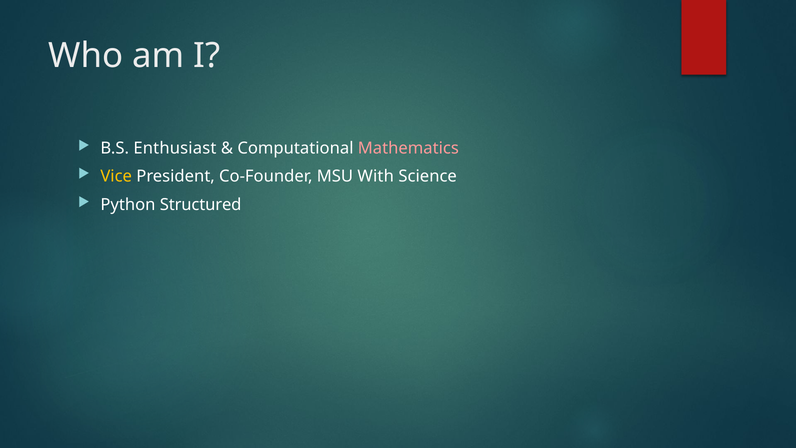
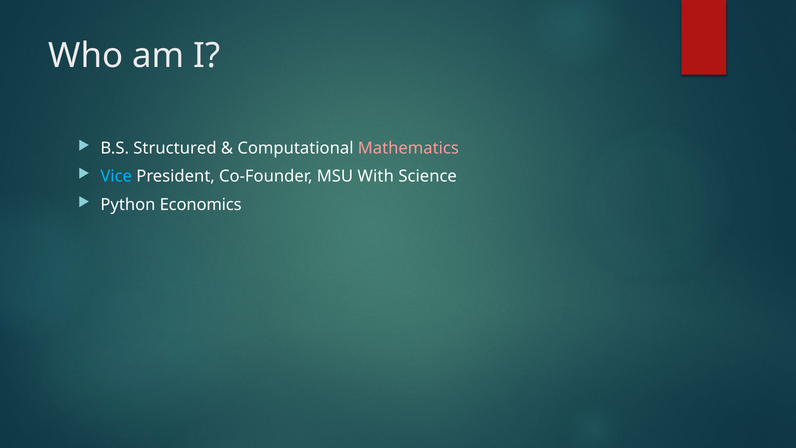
Enthusiast: Enthusiast -> Structured (175, 148)
Vice colour: yellow -> light blue (116, 176)
Structured: Structured -> Economics (201, 205)
